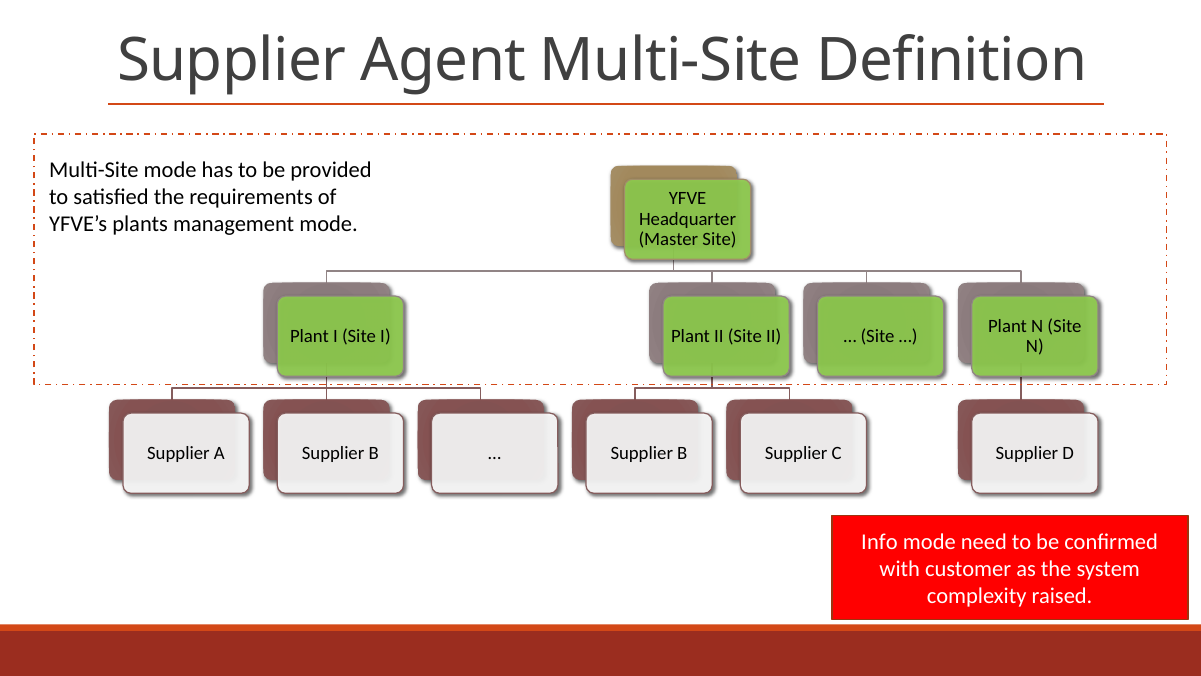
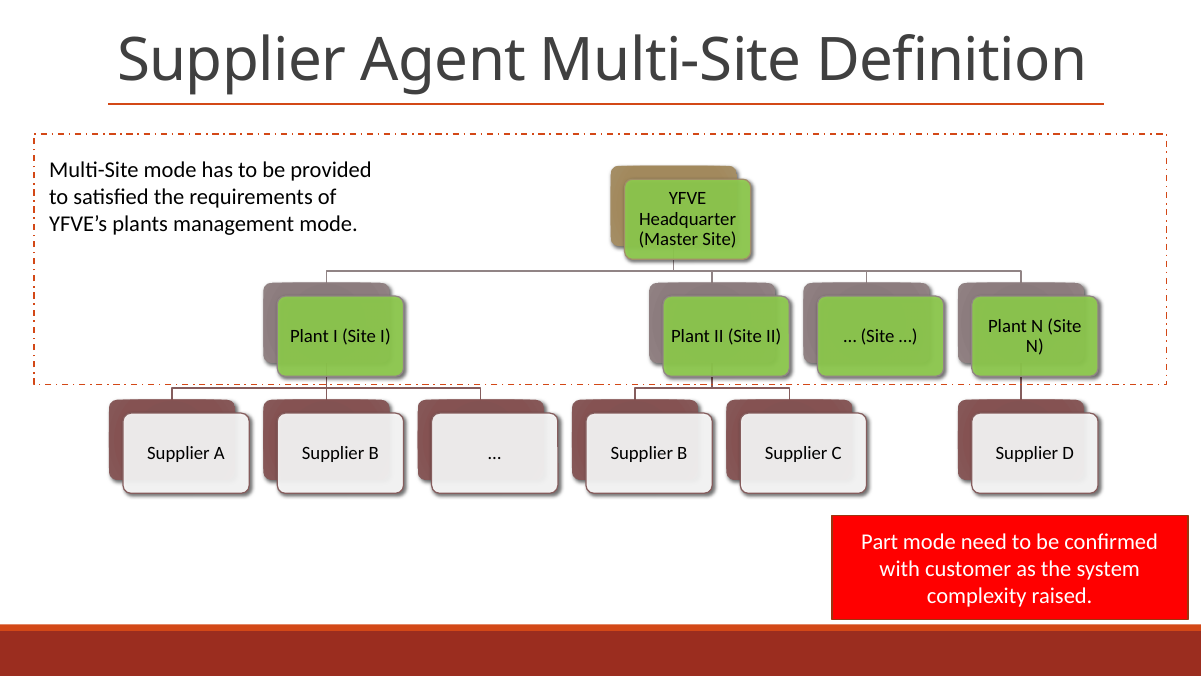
Info: Info -> Part (880, 542)
